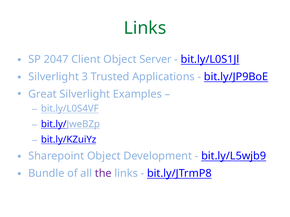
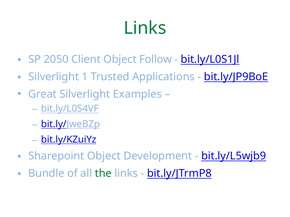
2047: 2047 -> 2050 (56, 59)
Server: Server -> Follow (156, 59)
3: 3 -> 1 (85, 77)
the colour: purple -> green (103, 174)
